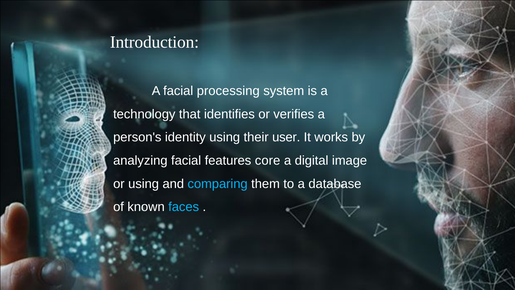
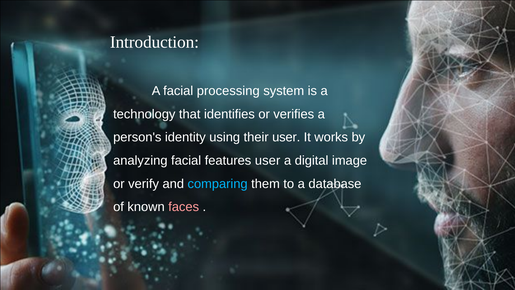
features core: core -> user (268, 160)
or using: using -> verify (144, 184)
faces colour: light blue -> pink (184, 207)
